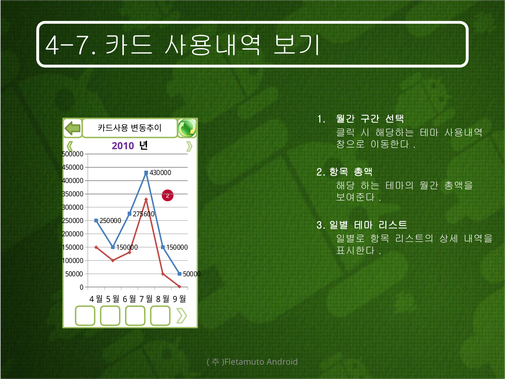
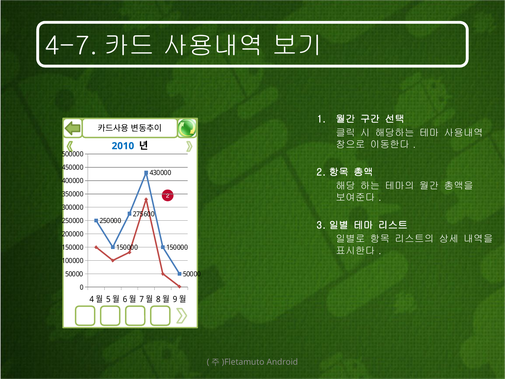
2010 colour: purple -> blue (123, 146)
